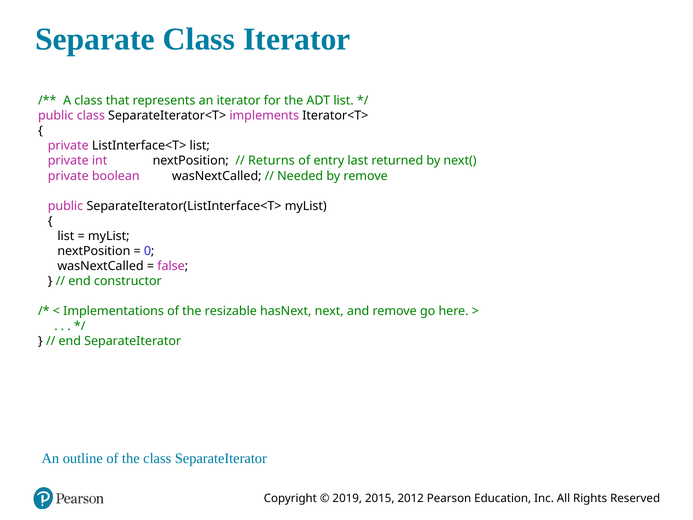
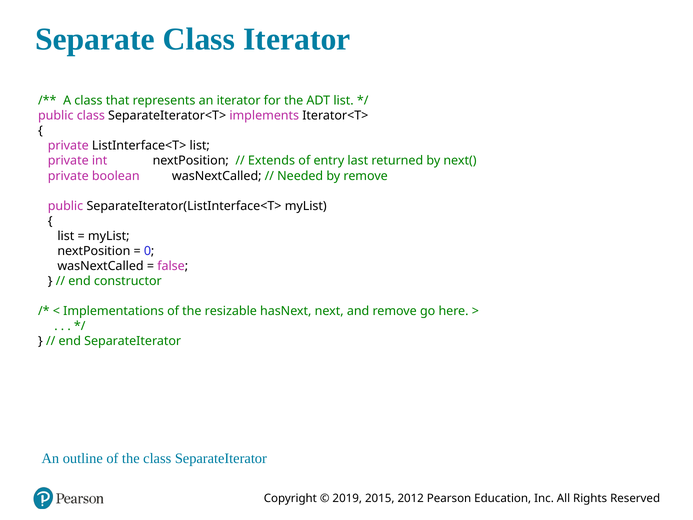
Returns: Returns -> Extends (271, 161)
